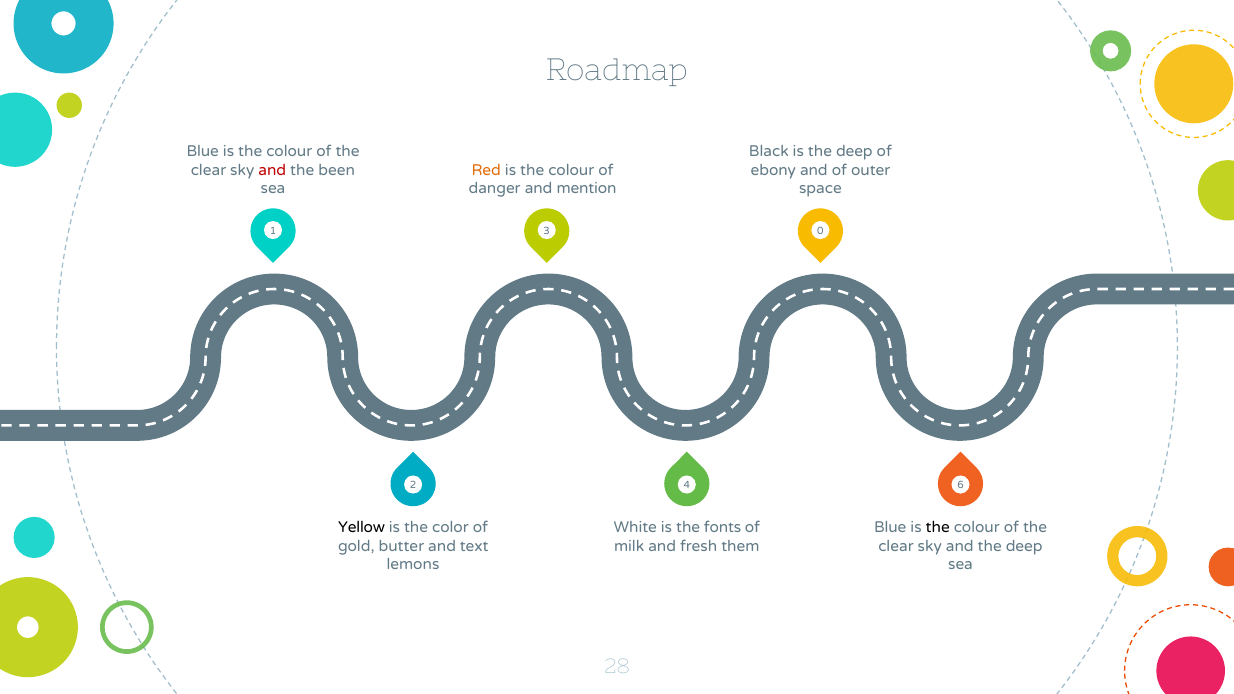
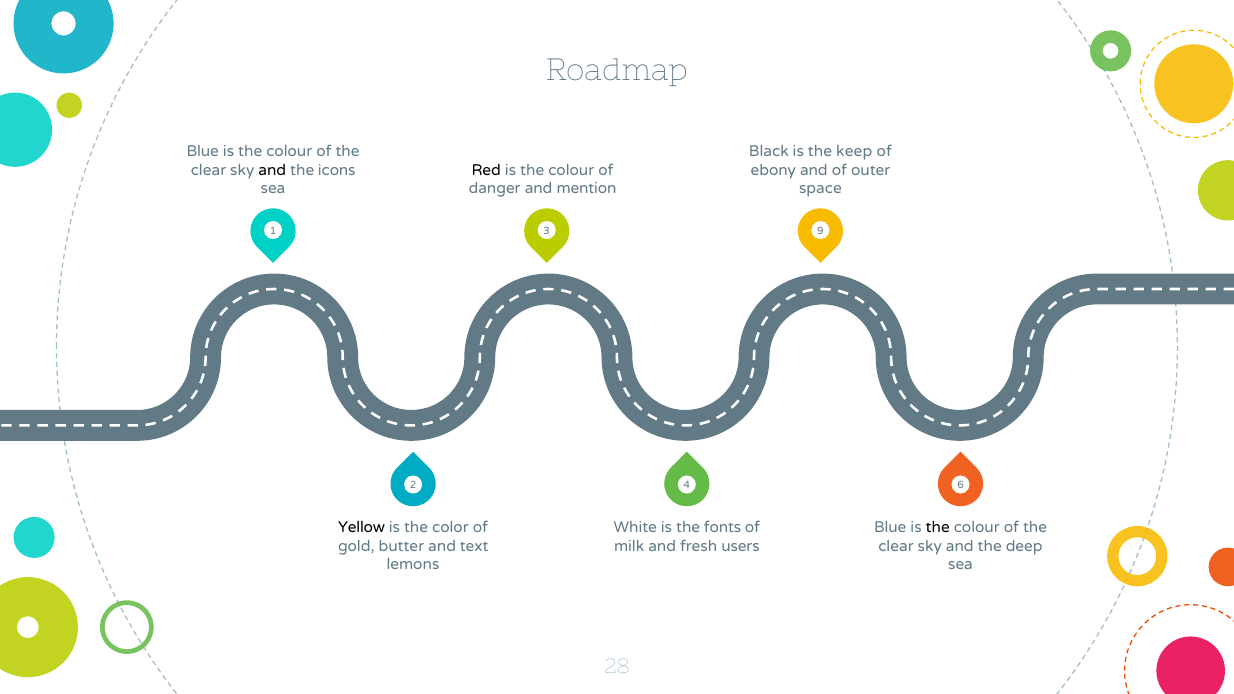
is the deep: deep -> keep (854, 152)
and colour: red -> black (272, 170)
been: been -> icons (337, 170)
Red colour: orange -> black (486, 170)
0: 0 -> 9 (820, 231)
them: them -> users (741, 546)
